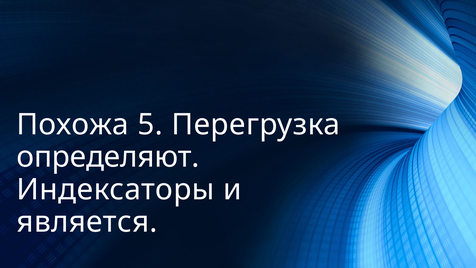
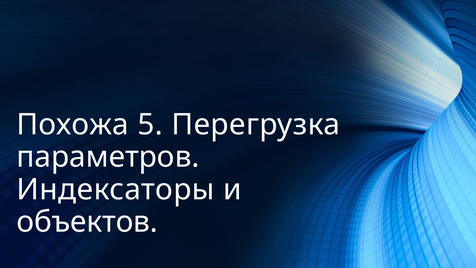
определяют: определяют -> параметров (108, 157)
является: является -> объектов (87, 222)
